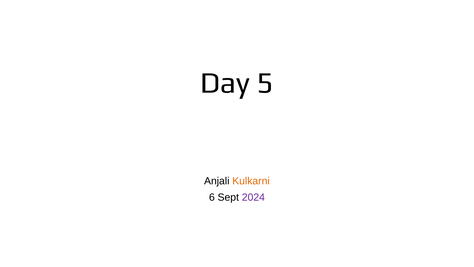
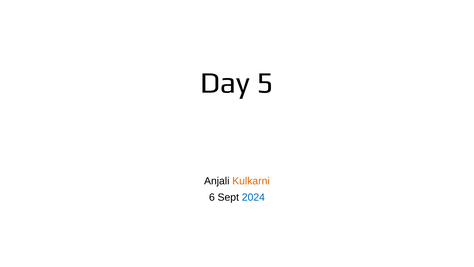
2024 colour: purple -> blue (253, 197)
